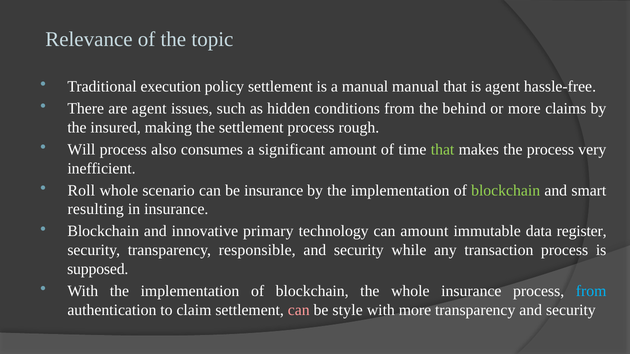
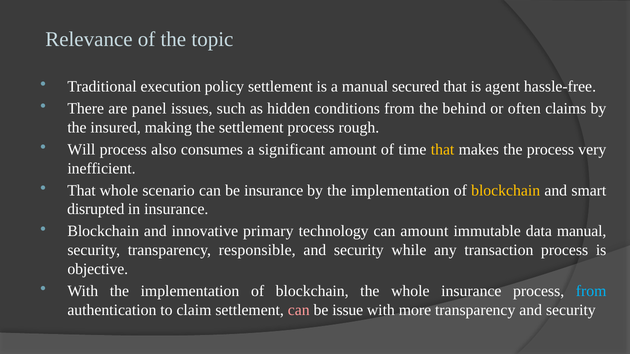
manual manual: manual -> secured (416, 87)
are agent: agent -> panel (149, 109)
or more: more -> often (524, 109)
that colour: light green -> yellow (443, 150)
Roll: Roll -> That (81, 191)
blockchain colour: light green -> yellow (506, 191)
resulting: resulting -> disrupted (96, 209)
data register: register -> manual (582, 232)
supposed: supposed -> objective (98, 269)
style: style -> issue (348, 310)
